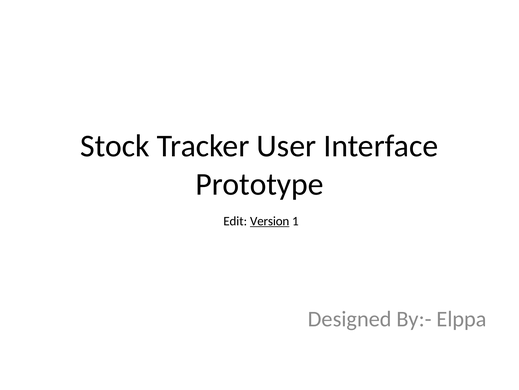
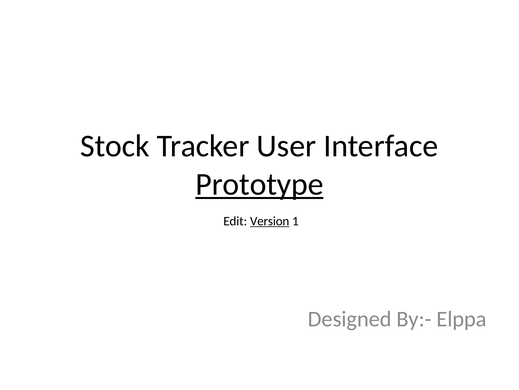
Prototype underline: none -> present (259, 184)
